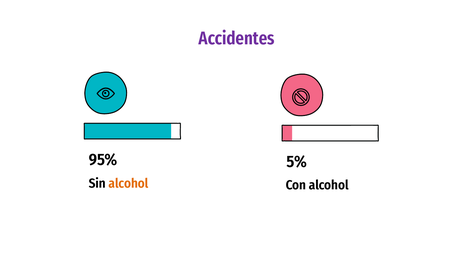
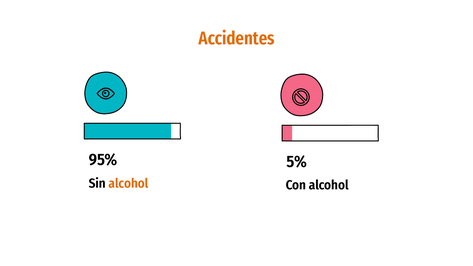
Accidentes colour: purple -> orange (237, 38)
